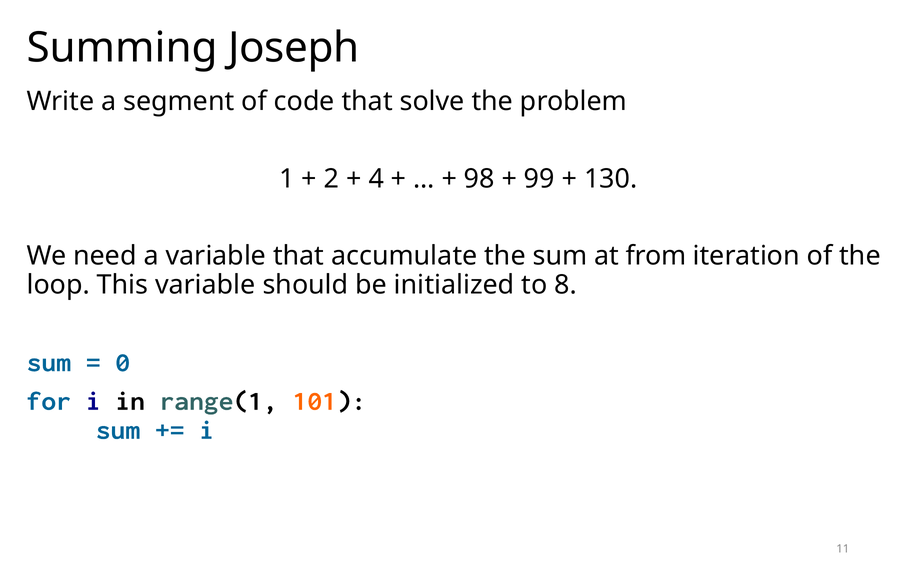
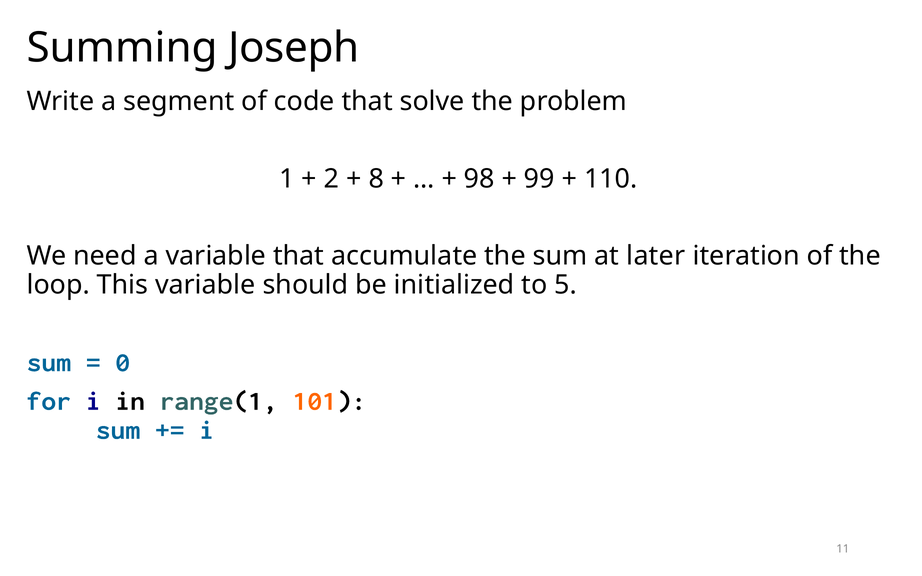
4: 4 -> 8 (376, 179)
130: 130 -> 110 (611, 179)
from: from -> later (656, 256)
8: 8 -> 5 (566, 285)
